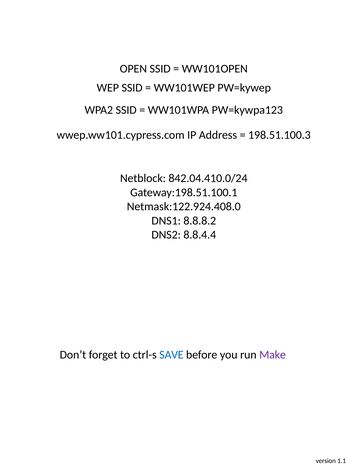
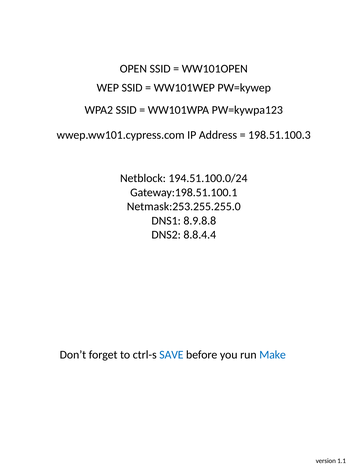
842.04.410.0/24: 842.04.410.0/24 -> 194.51.100.0/24 (208, 178)
Netmask:122.924.408.0: Netmask:122.924.408.0 -> Netmask:253.255.255.0 (184, 206)
8.8.8.2: 8.8.8.2 -> 8.9.8.8 (200, 221)
Make colour: purple -> blue (273, 354)
